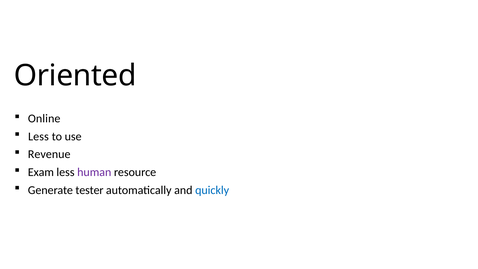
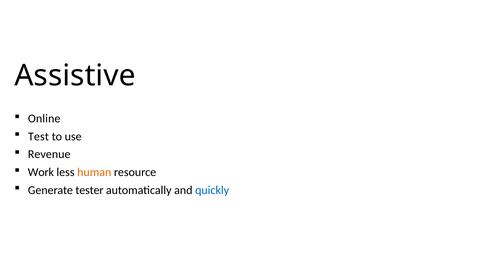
Oriented: Oriented -> Assistive (75, 75)
Less: Less -> Test (38, 136)
Exam: Exam -> Work (41, 172)
human colour: purple -> orange (94, 172)
